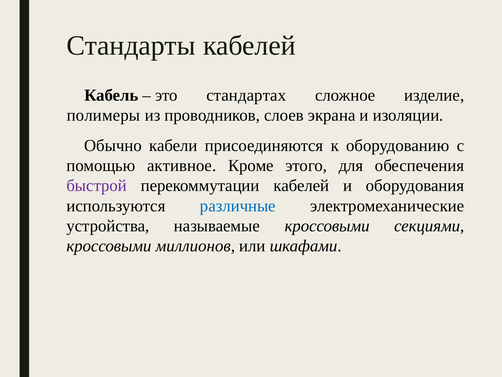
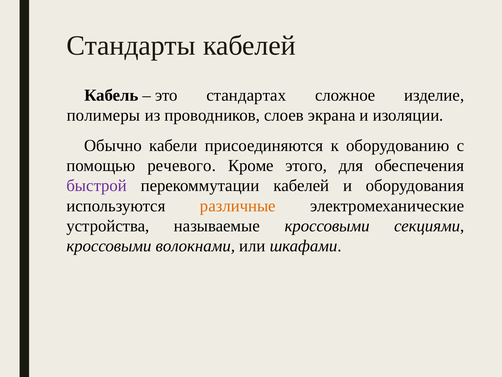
активное: активное -> речевого (182, 165)
различные colour: blue -> orange (238, 206)
миллионов: миллионов -> волокнами (195, 246)
